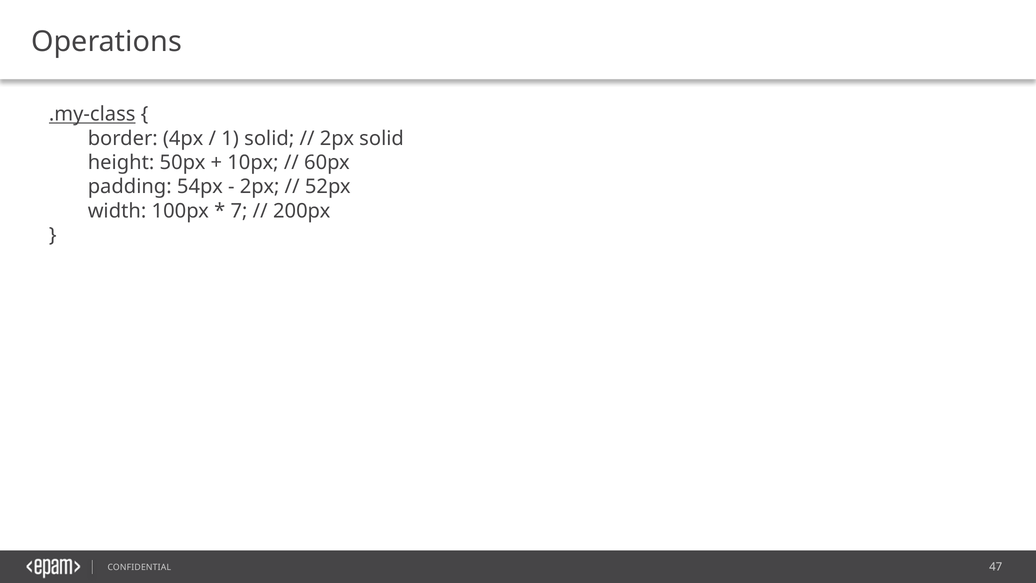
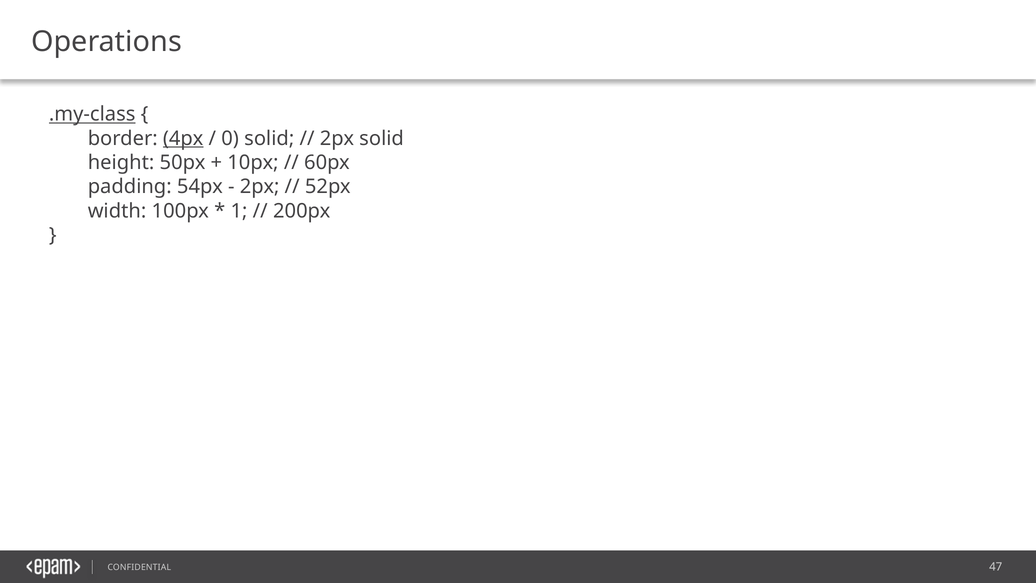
4px underline: none -> present (183, 138)
1: 1 -> 0 (230, 138)
7: 7 -> 1 (239, 211)
